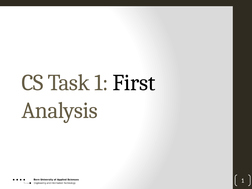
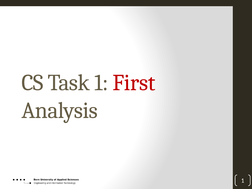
First colour: black -> red (134, 83)
